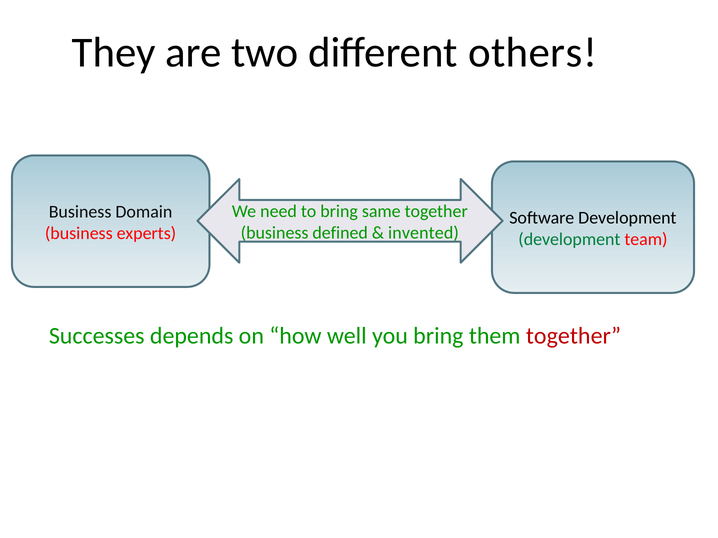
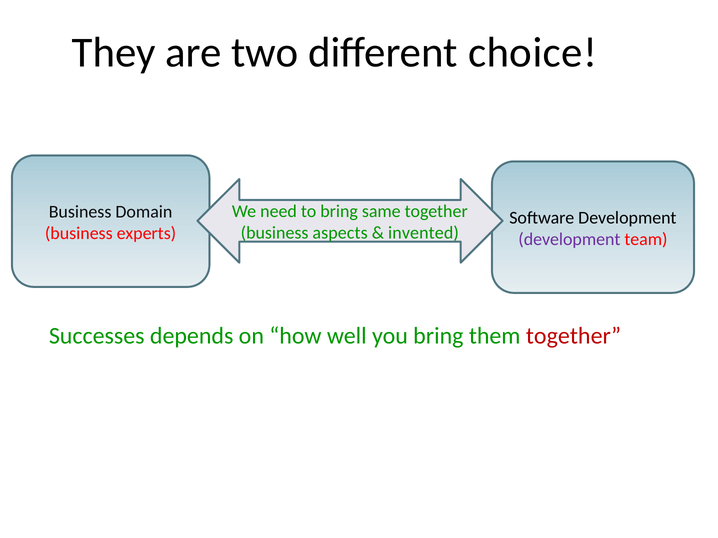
others: others -> choice (533, 53)
defined: defined -> aspects (340, 233)
development colour: green -> purple (569, 239)
